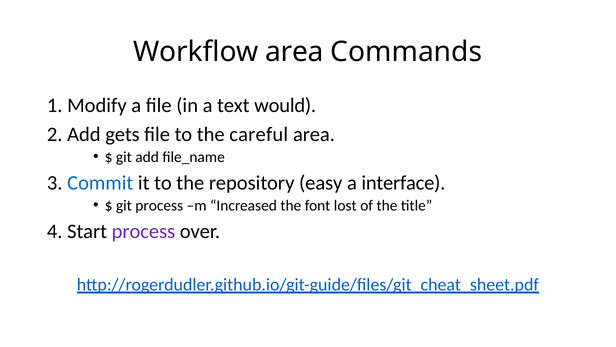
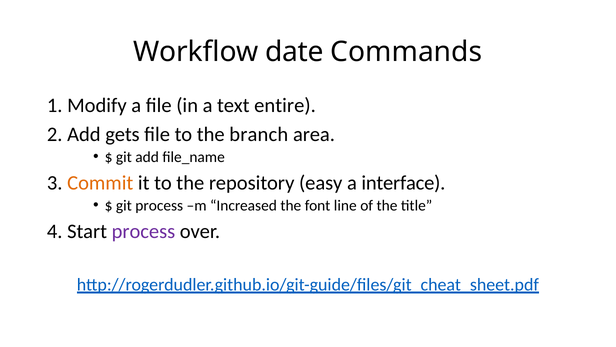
Workflow area: area -> date (295, 52)
would: would -> entire (285, 106)
careful: careful -> branch (259, 134)
Commit colour: blue -> orange (100, 183)
lost: lost -> line (345, 205)
